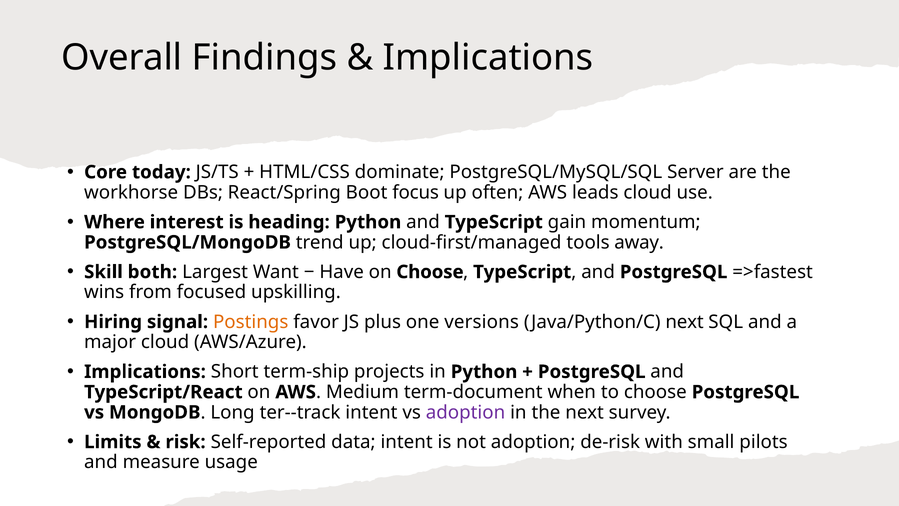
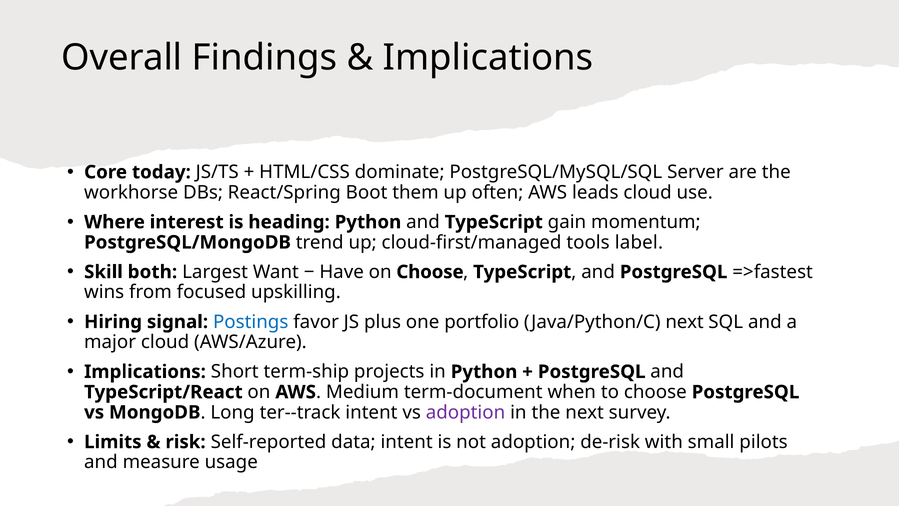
focus: focus -> them (416, 192)
away: away -> label (639, 242)
Postings colour: orange -> blue (251, 322)
versions: versions -> portfolio (482, 322)
